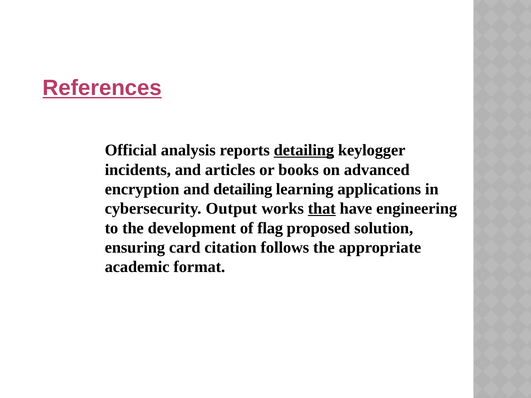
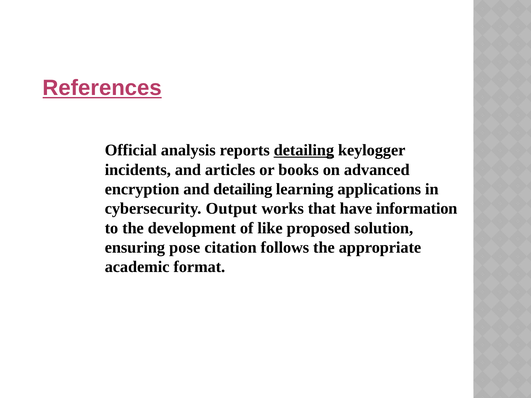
that underline: present -> none (322, 209)
engineering: engineering -> information (417, 209)
flag: flag -> like (270, 228)
card: card -> pose (185, 248)
